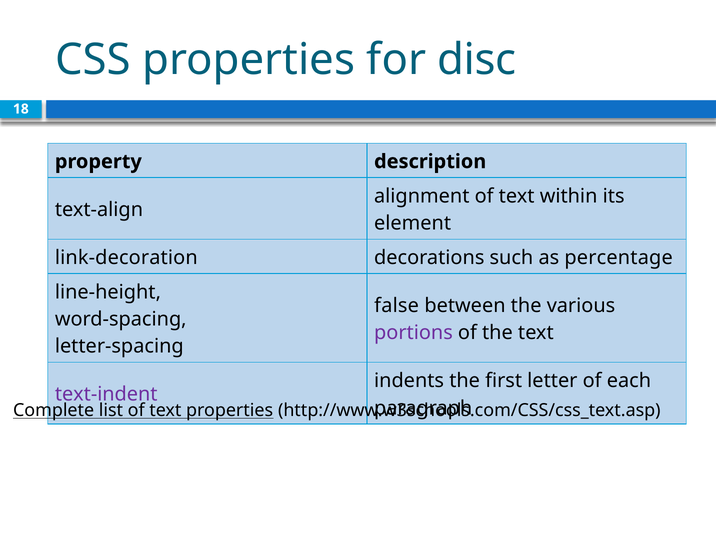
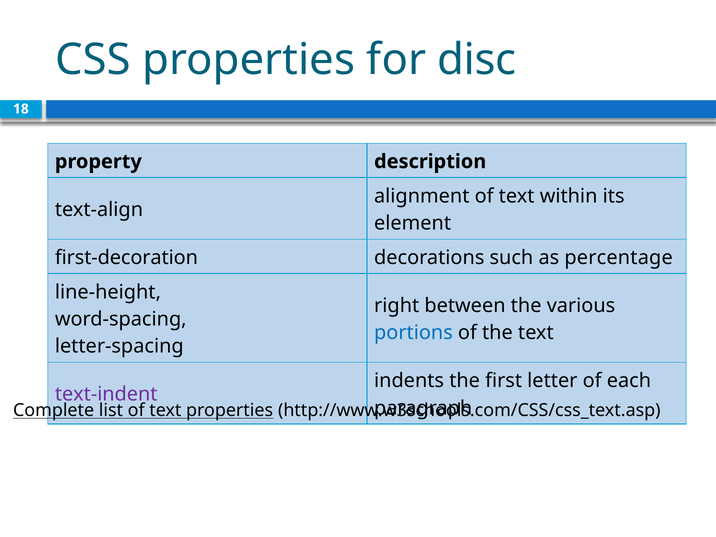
link-decoration: link-decoration -> first-decoration (126, 258)
false: false -> right (397, 306)
portions colour: purple -> blue (413, 333)
